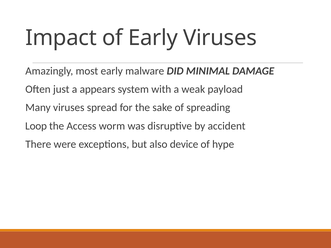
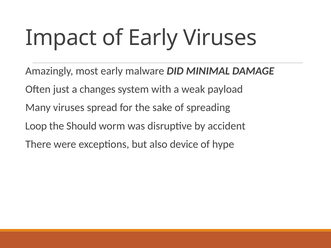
appears: appears -> changes (98, 89)
Access: Access -> Should (81, 126)
